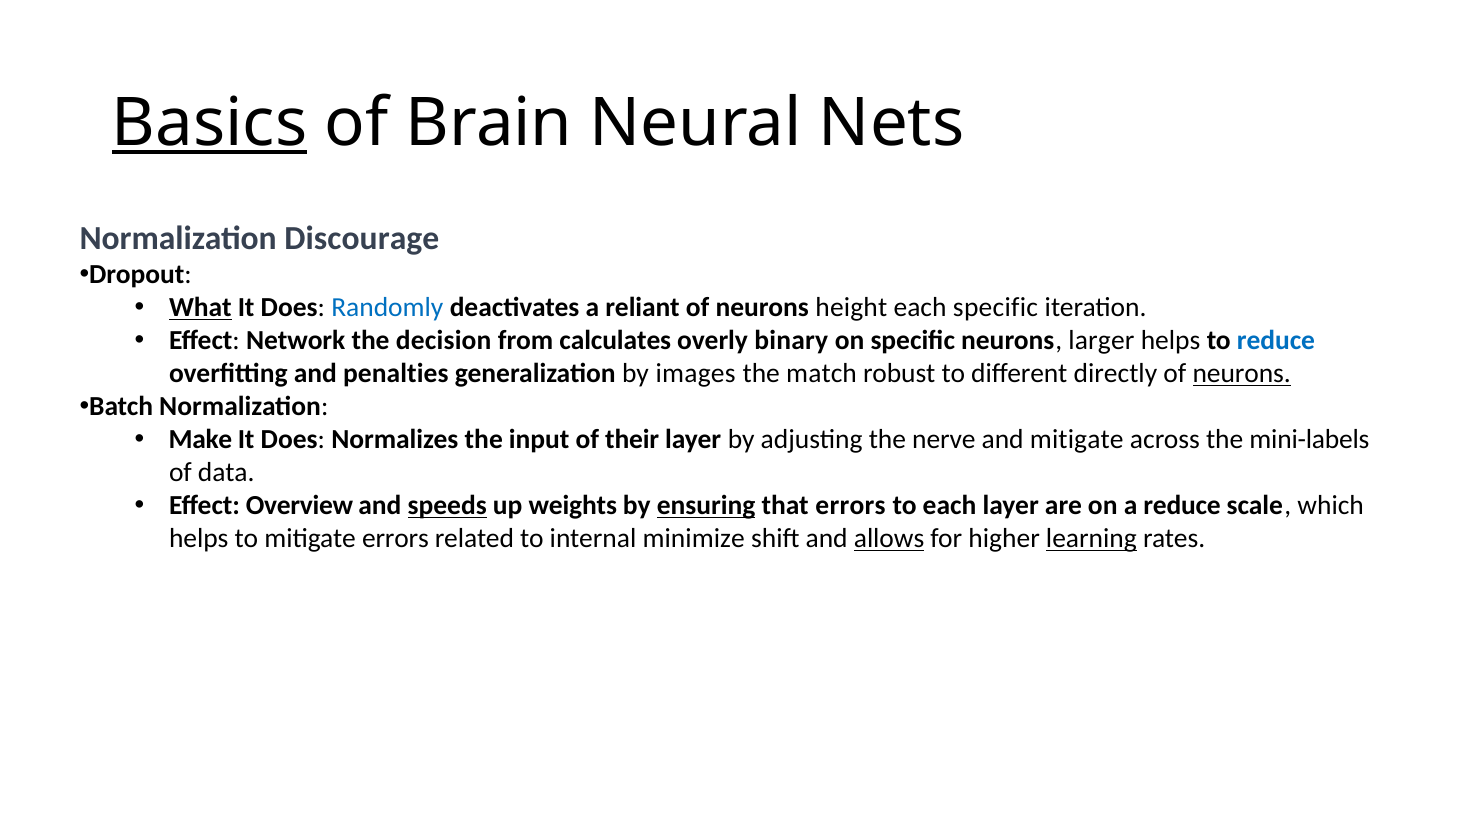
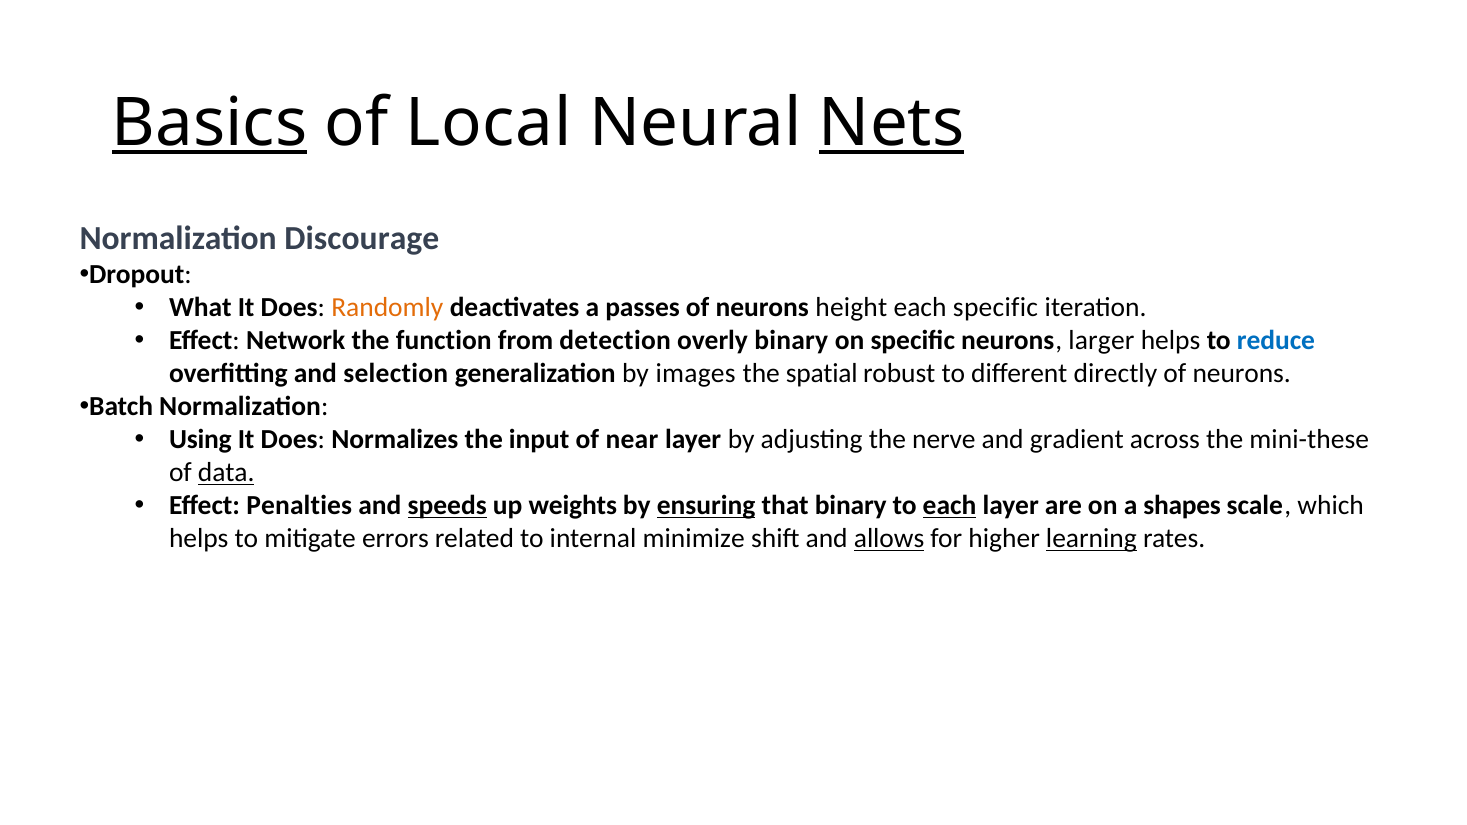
Brain: Brain -> Local (489, 123)
Nets underline: none -> present (892, 123)
What underline: present -> none (200, 308)
Randomly colour: blue -> orange (387, 308)
reliant: reliant -> passes (643, 308)
decision: decision -> function (444, 341)
calculates: calculates -> detection (615, 341)
penalties: penalties -> selection (396, 374)
match: match -> spatial (822, 374)
neurons underline: present -> none (1242, 374)
Make: Make -> Using (200, 440)
their: their -> near (632, 440)
and mitigate: mitigate -> gradient (1077, 440)
mini-labels: mini-labels -> mini-these (1309, 440)
data underline: none -> present (226, 473)
Overview: Overview -> Penalties (299, 506)
that errors: errors -> binary (851, 506)
each underline: none -> present (950, 506)
a reduce: reduce -> shapes (1182, 506)
